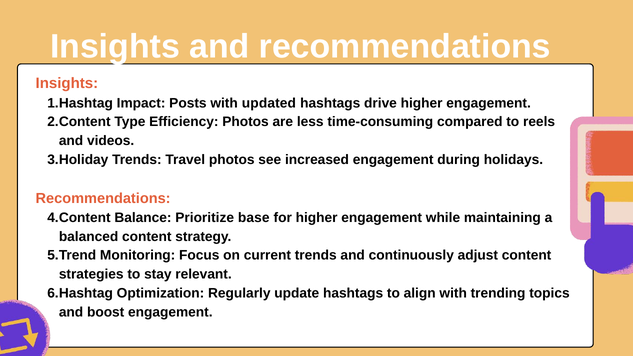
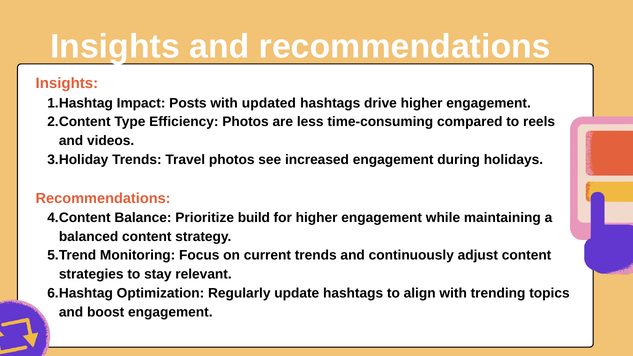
base: base -> build (254, 218)
